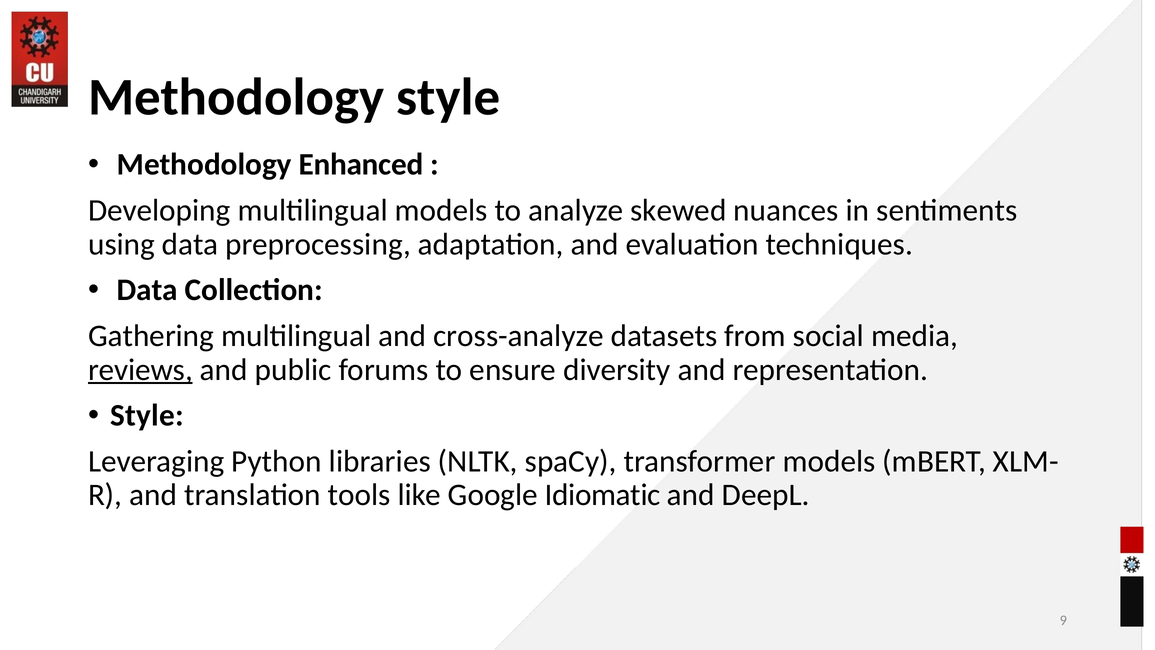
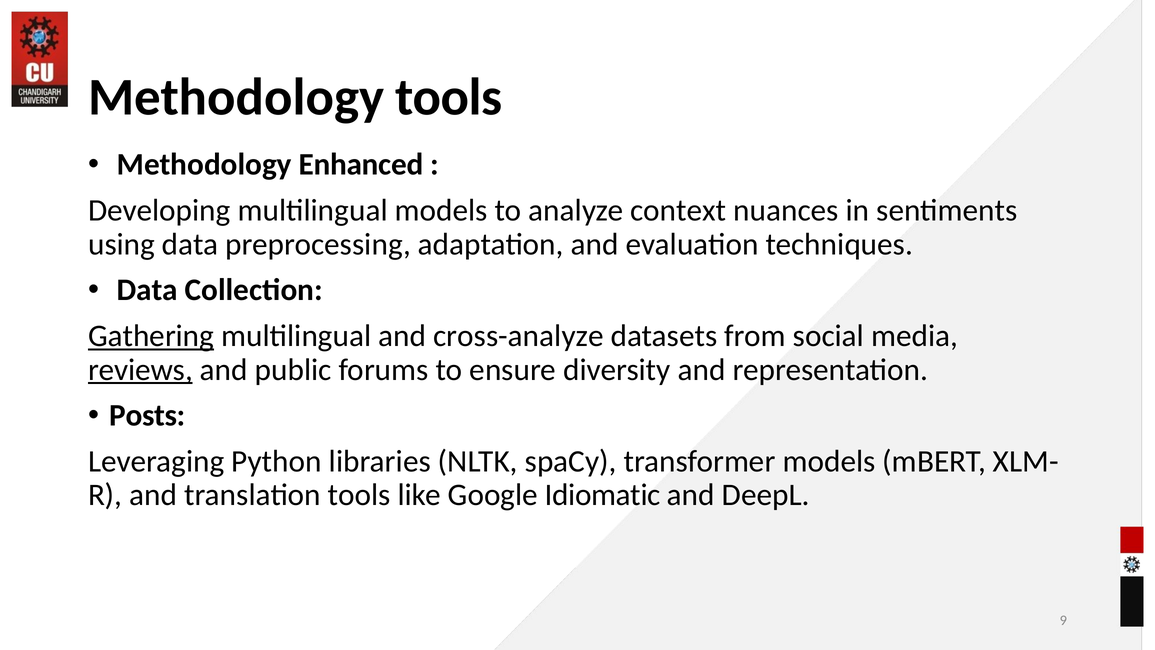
Methodology style: style -> tools (449, 97)
skewed: skewed -> context (678, 210)
Gathering underline: none -> present (151, 336)
Style: Style -> Posts (147, 415)
